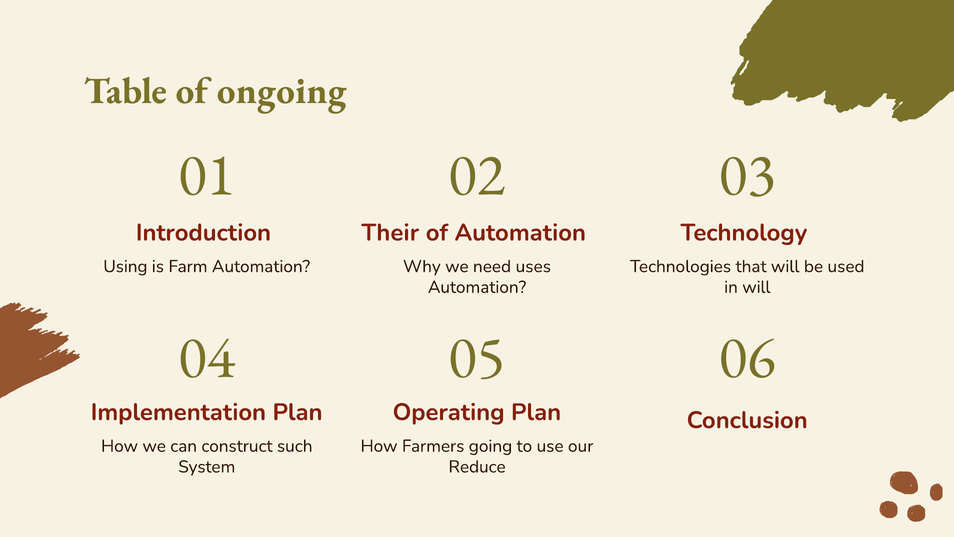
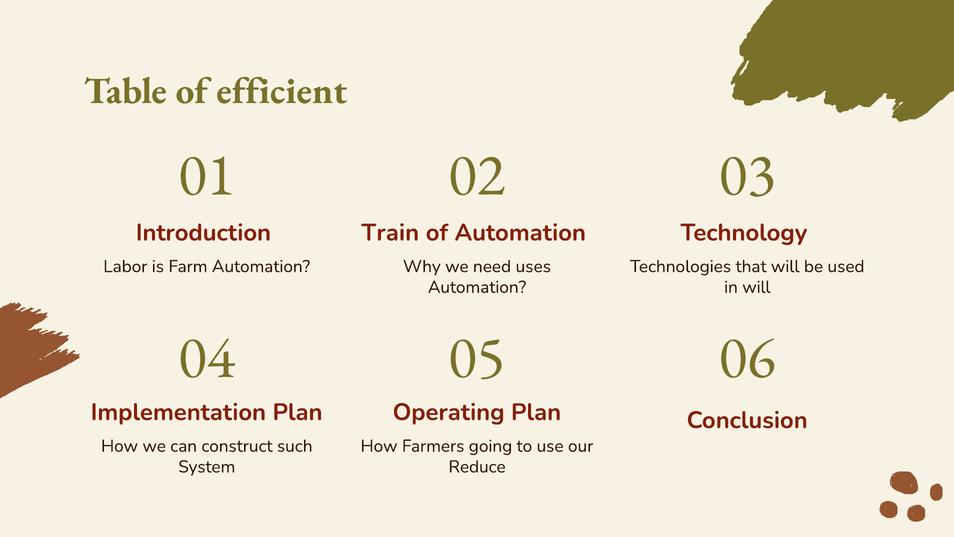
ongoing: ongoing -> efficient (282, 91)
Their: Their -> Train (390, 232)
Using: Using -> Labor (125, 266)
